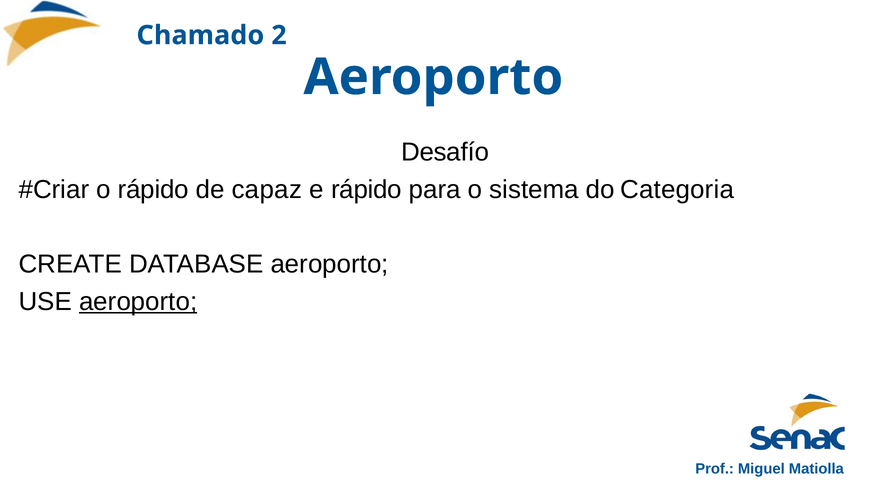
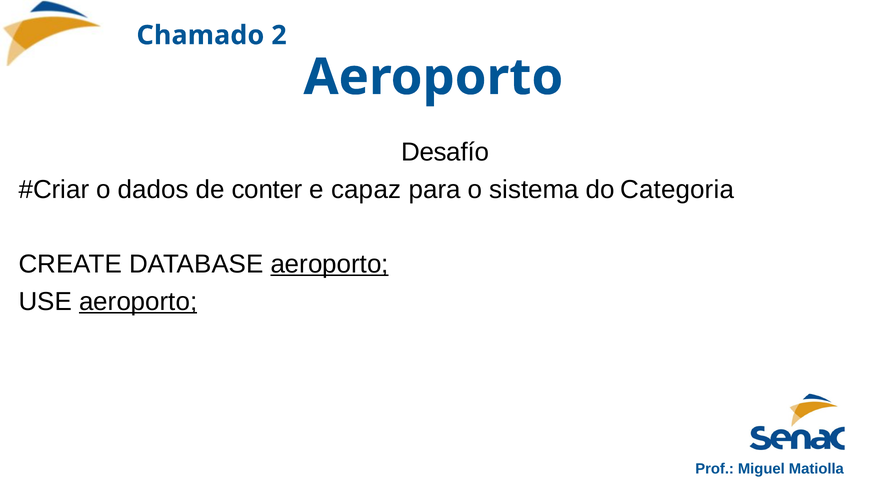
o rápido: rápido -> dados (153, 189)
capaz: capaz -> conter (267, 189)
e rápido: rápido -> capaz (366, 189)
aeroporto underline: none -> present (330, 264)
